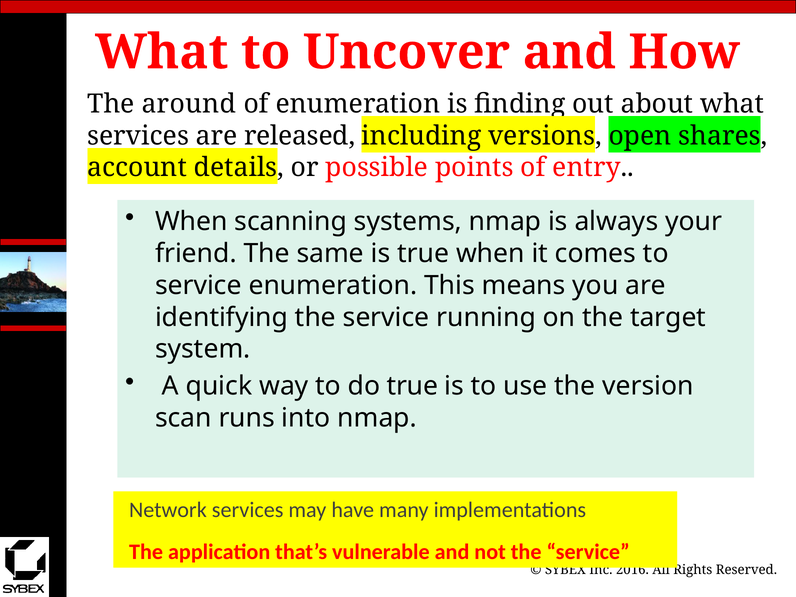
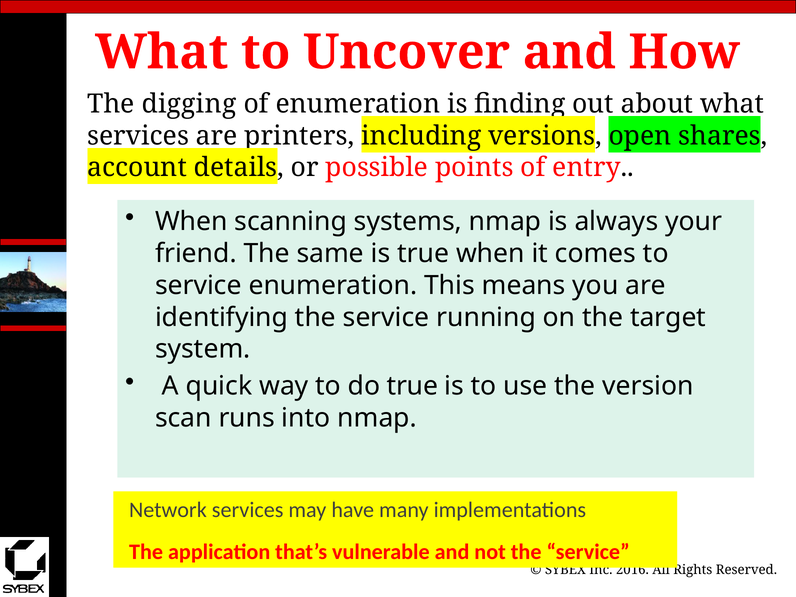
around: around -> digging (189, 104)
released: released -> printers (299, 136)
